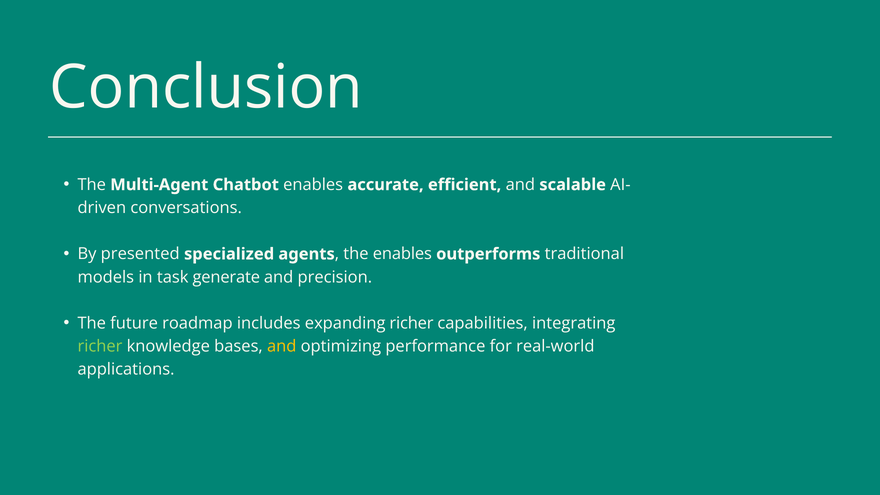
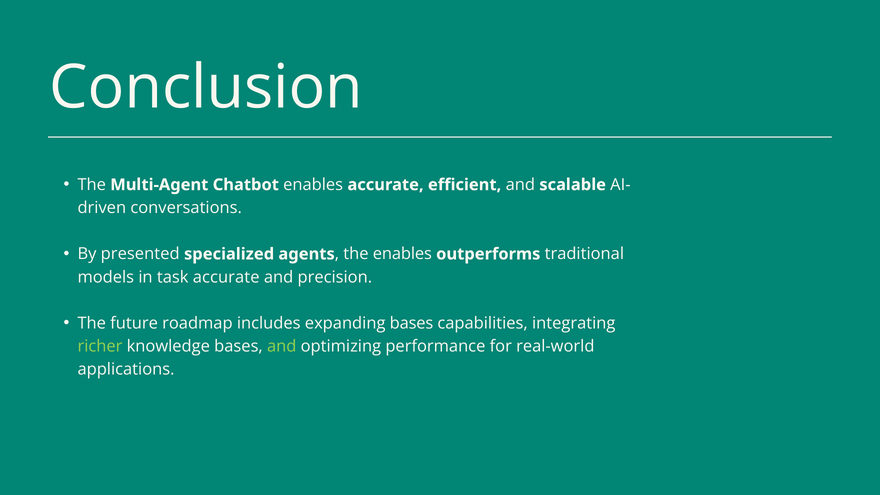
task generate: generate -> accurate (226, 277)
expanding richer: richer -> bases (412, 323)
and colour: yellow -> light green (282, 346)
